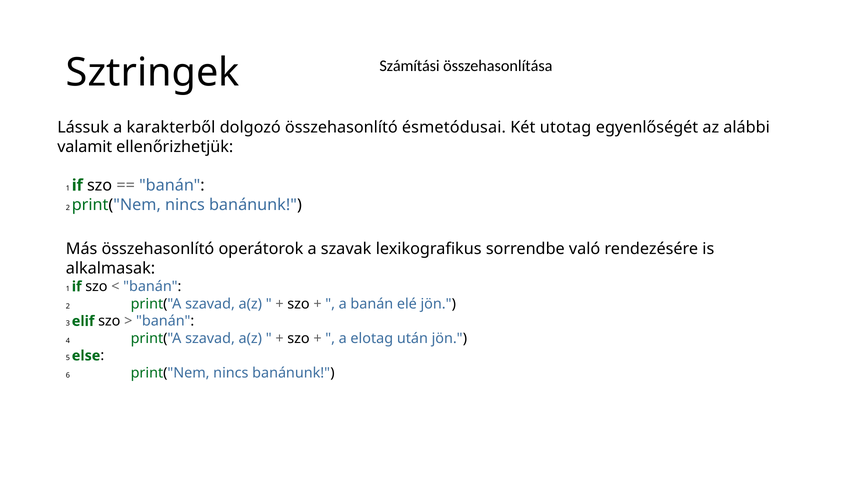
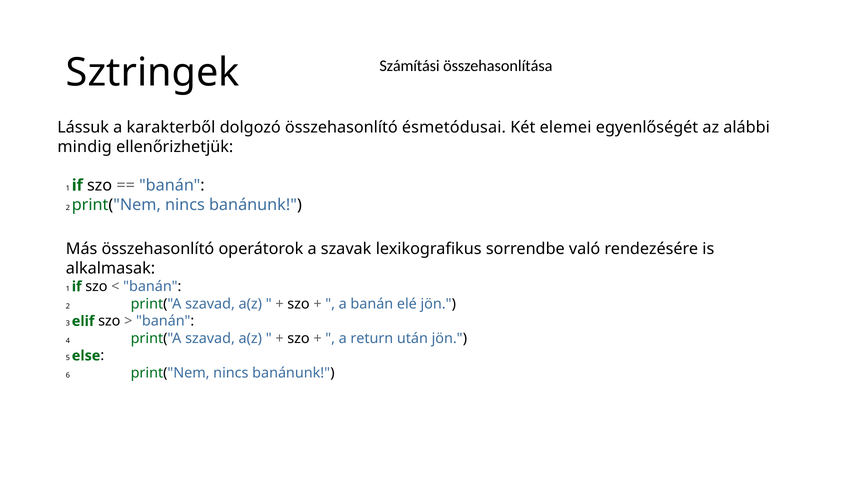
utotag: utotag -> elemei (566, 128)
valamit: valamit -> mindig (85, 147)
elotag: elotag -> return (372, 339)
